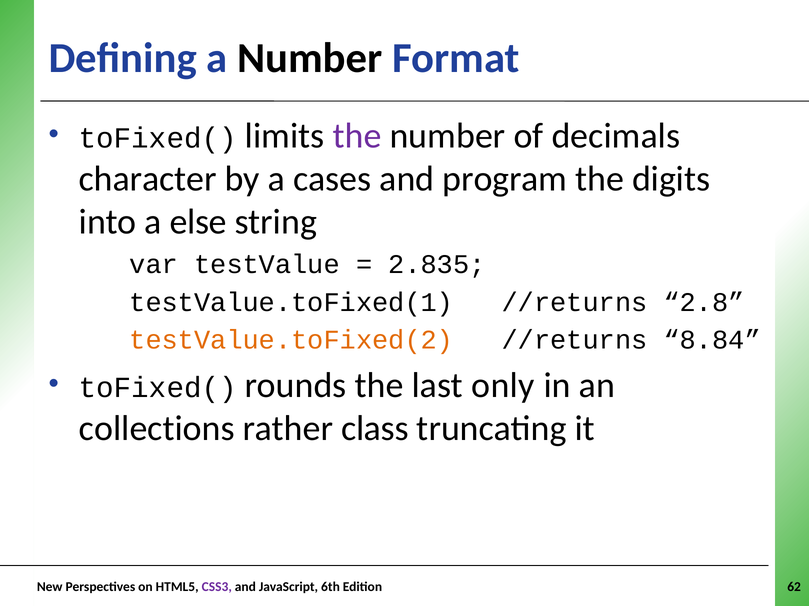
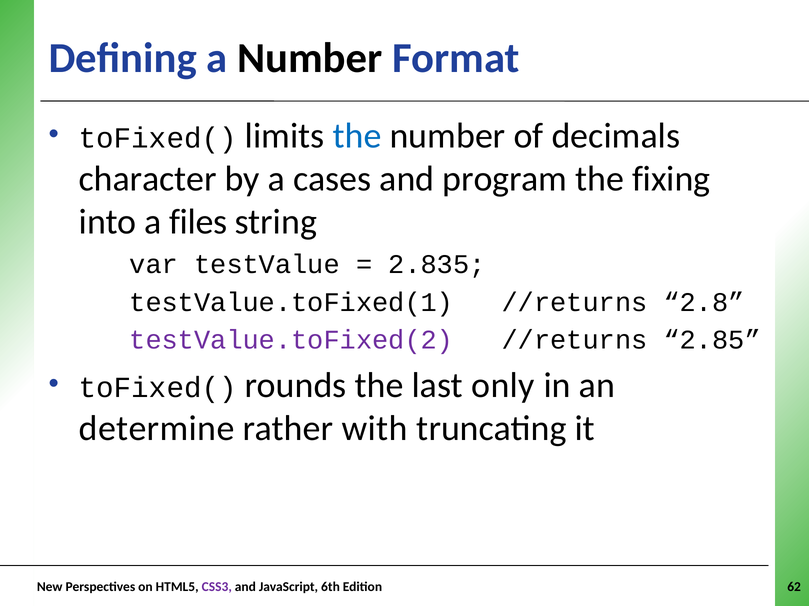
the colour: purple -> blue (357, 136)
digits: digits -> fixing (671, 179)
else: else -> files (198, 222)
testValue.toFixed(2 colour: orange -> purple (291, 340)
8.84: 8.84 -> 2.85 (712, 340)
collections: collections -> determine (157, 429)
class: class -> with (375, 429)
